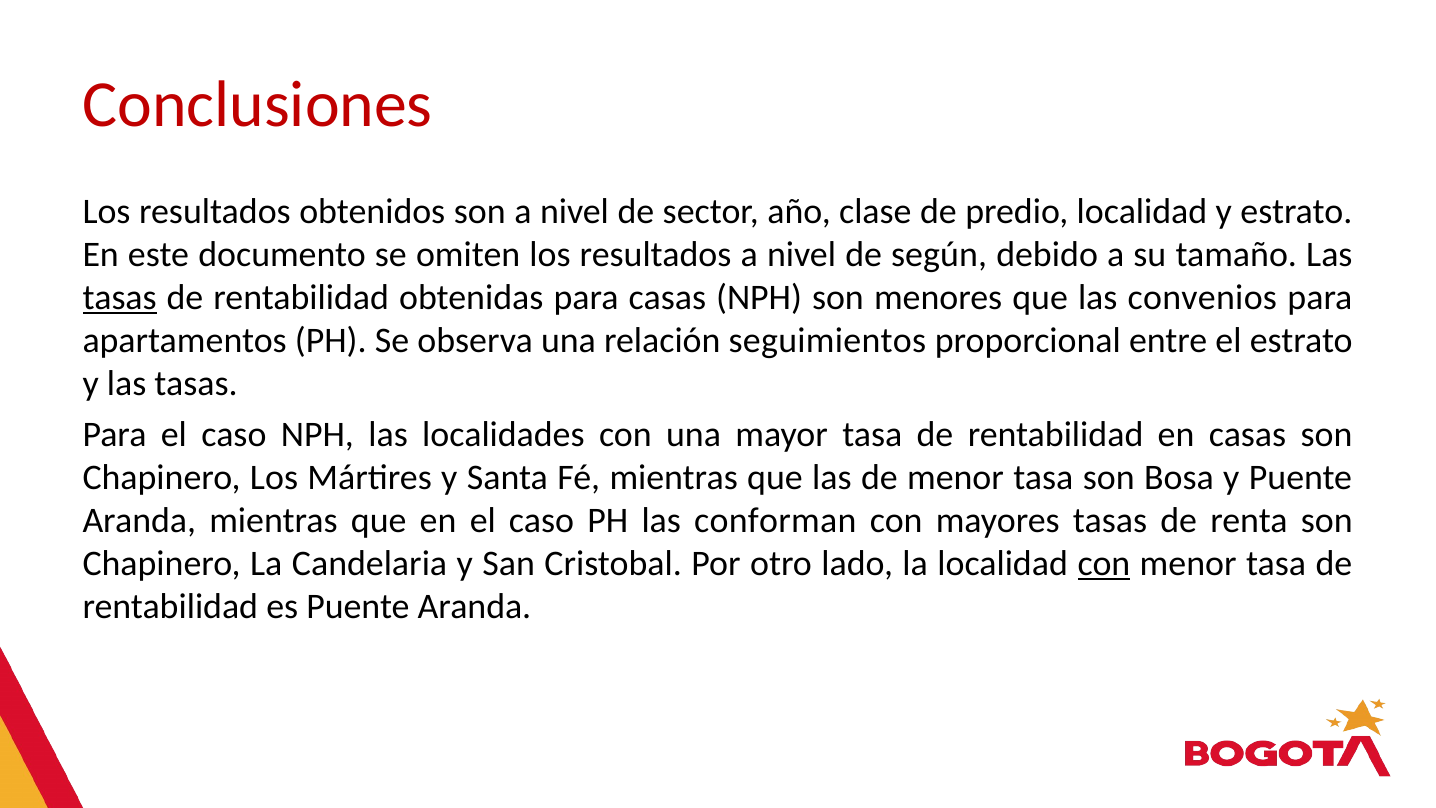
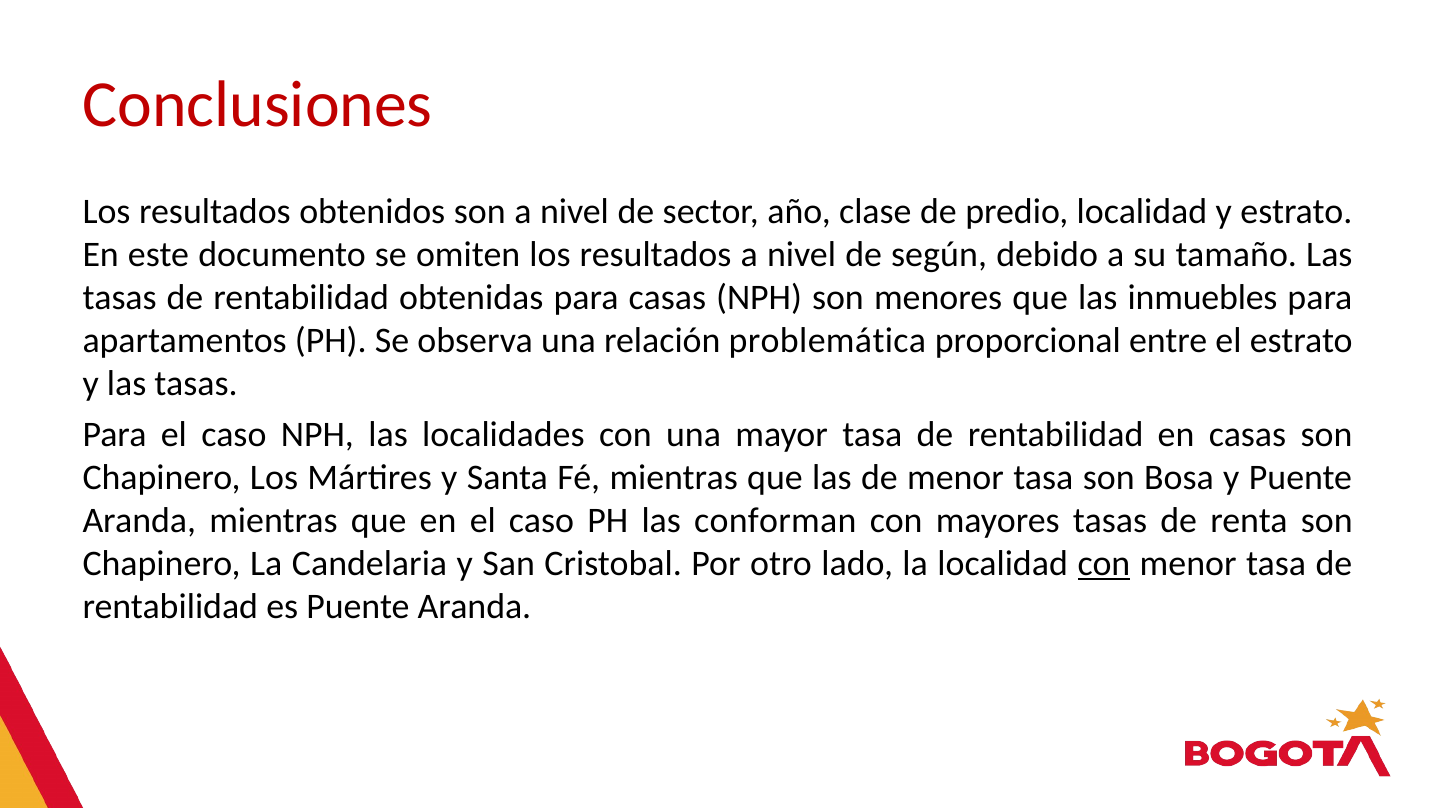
tasas underline: present -> none (120, 298)
convenios: convenios -> inmuebles (1203, 298)
seguimientos: seguimientos -> problemática (827, 341)
